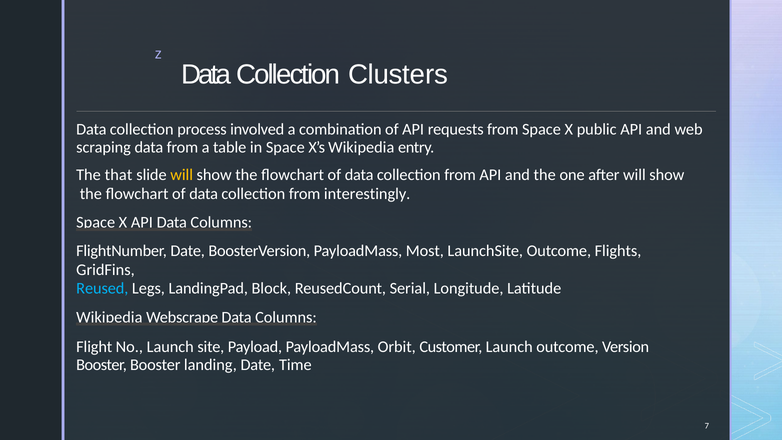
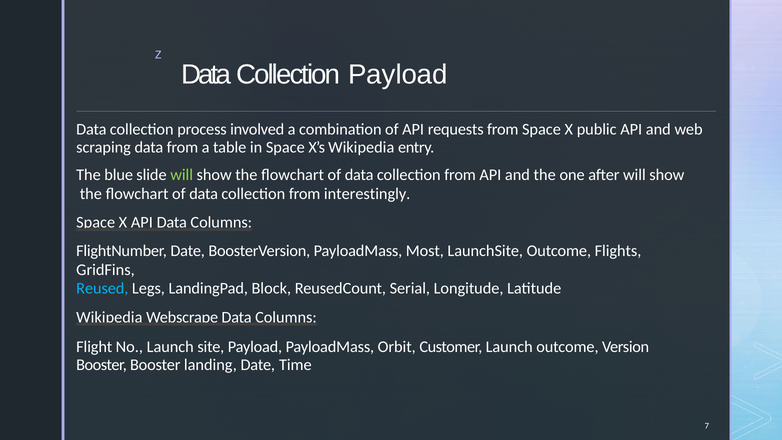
Collection Clusters: Clusters -> Payload (398, 75)
that: that -> blue (119, 175)
will colour: yellow -> light green (182, 175)
